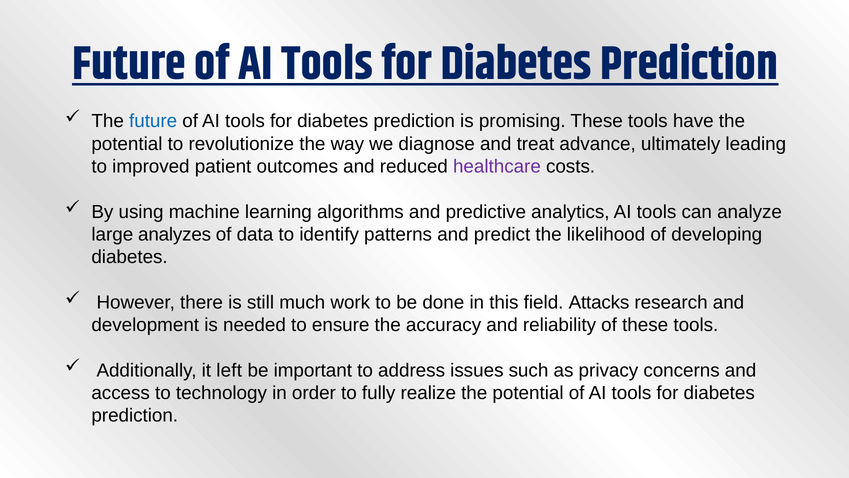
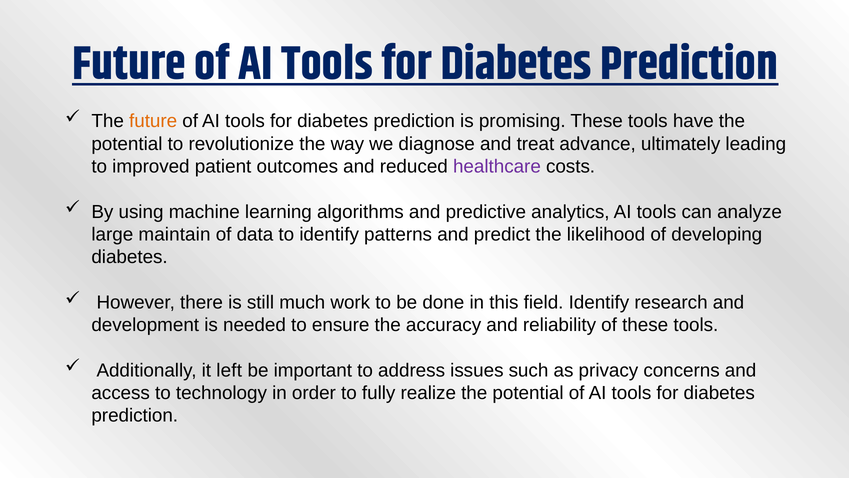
future colour: blue -> orange (153, 121)
analyzes: analyzes -> maintain (174, 234)
field Attacks: Attacks -> Identify (599, 302)
